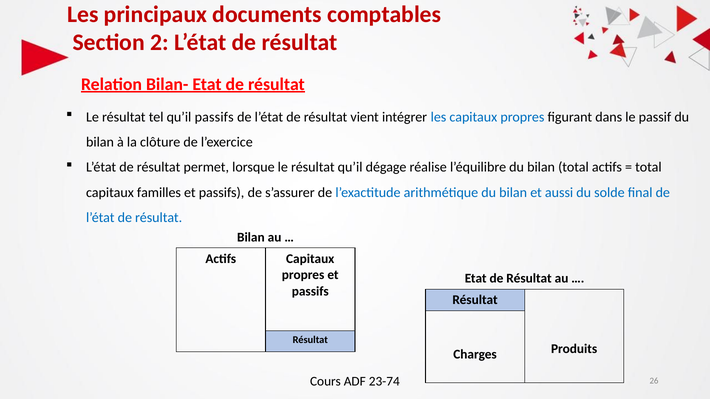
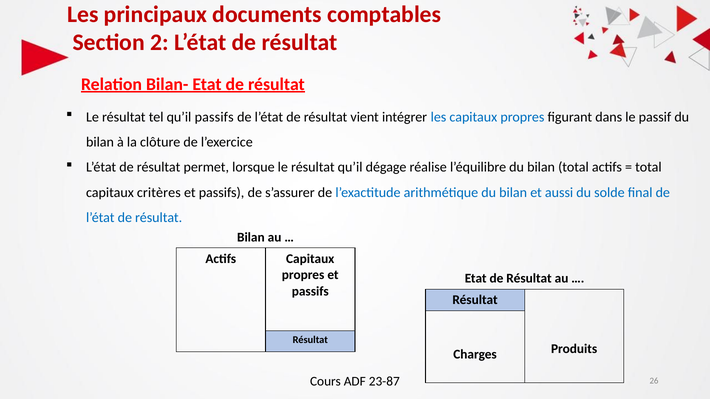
familles: familles -> critères (159, 193)
23-74: 23-74 -> 23-87 (384, 382)
